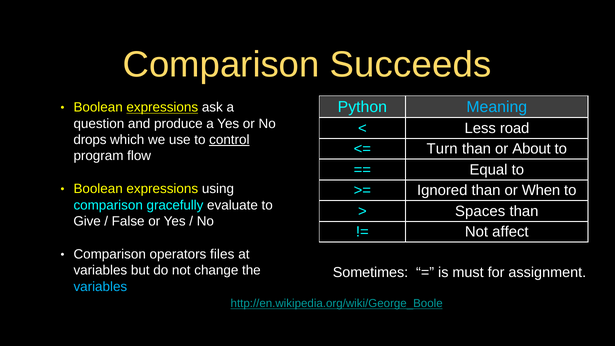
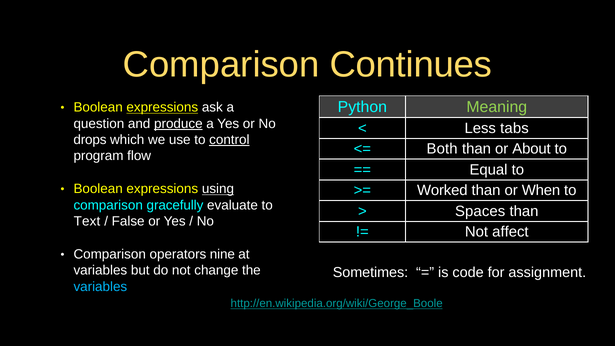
Succeeds: Succeeds -> Continues (411, 65)
Meaning colour: light blue -> light green (497, 107)
produce underline: none -> present (178, 124)
road: road -> tabs (514, 128)
Turn: Turn -> Both (442, 149)
using underline: none -> present (218, 189)
Ignored: Ignored -> Worked (442, 190)
Give: Give -> Text (87, 221)
files: files -> nine (222, 254)
must: must -> code (468, 272)
